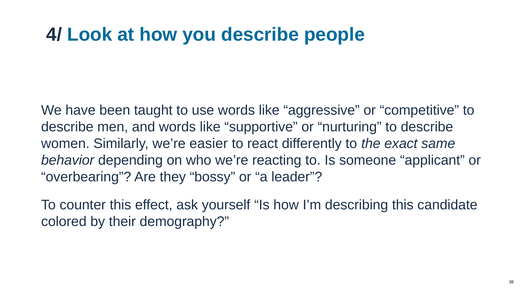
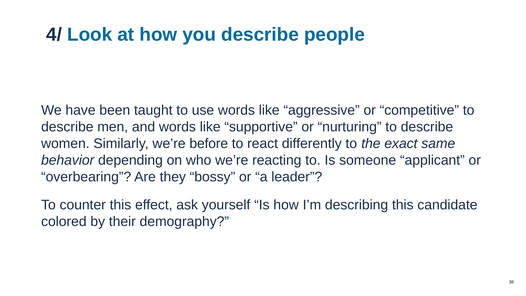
easier: easier -> before (209, 143)
